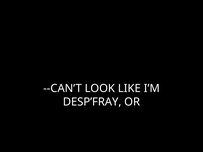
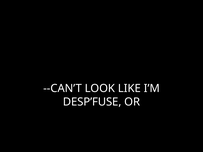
DESP’FRAY: DESP’FRAY -> DESP’FUSE (92, 102)
